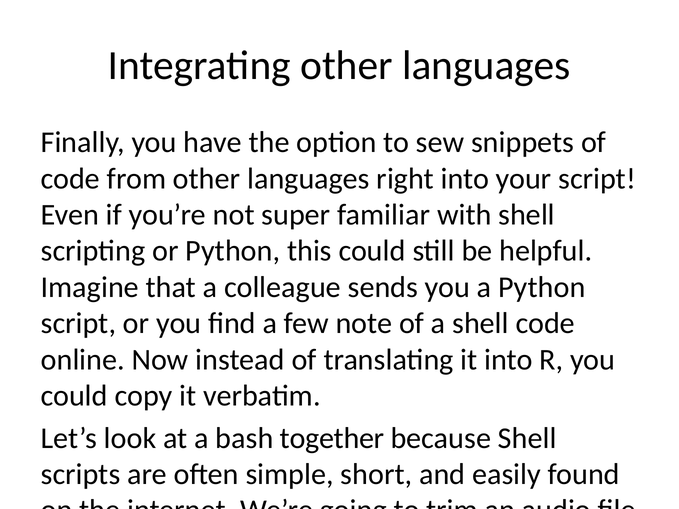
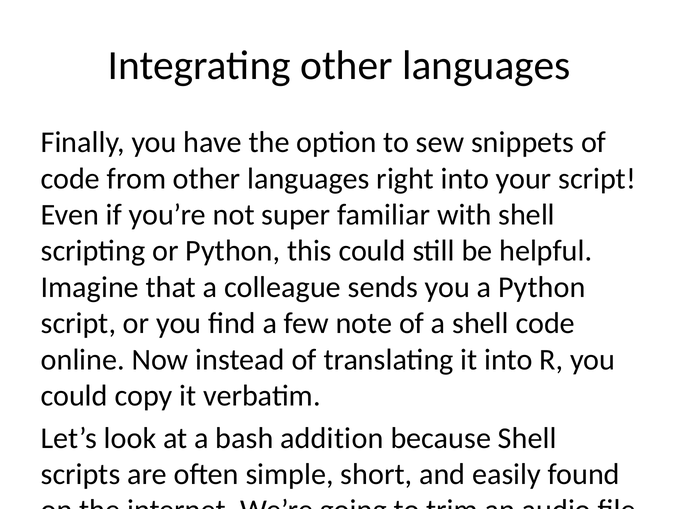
bash together: together -> addition (332, 438)
